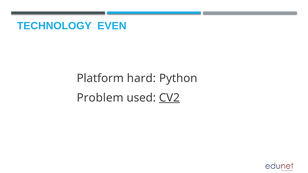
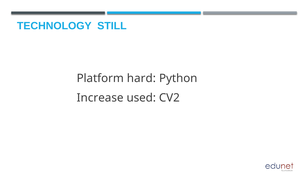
EVEN: EVEN -> STILL (112, 26)
Problem: Problem -> Increase (100, 98)
CV2 underline: present -> none (169, 98)
